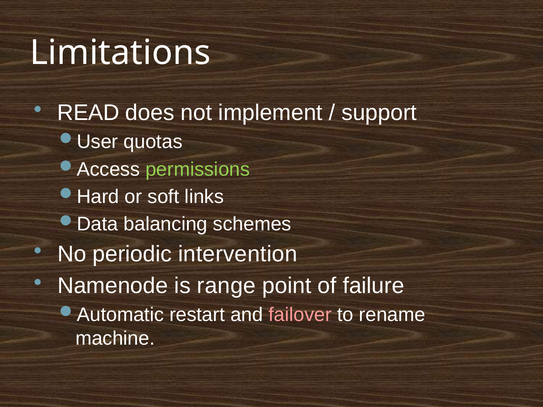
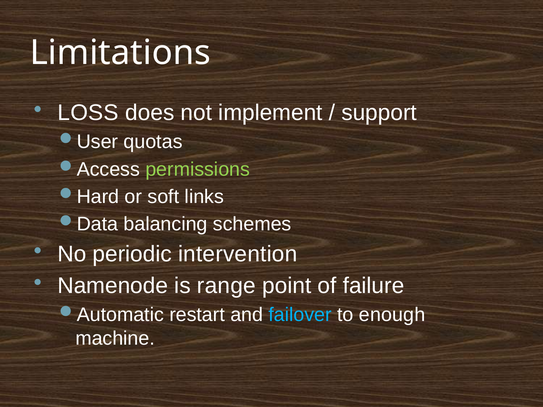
READ: READ -> LOSS (88, 113)
failover colour: pink -> light blue (300, 315)
rename: rename -> enough (392, 315)
